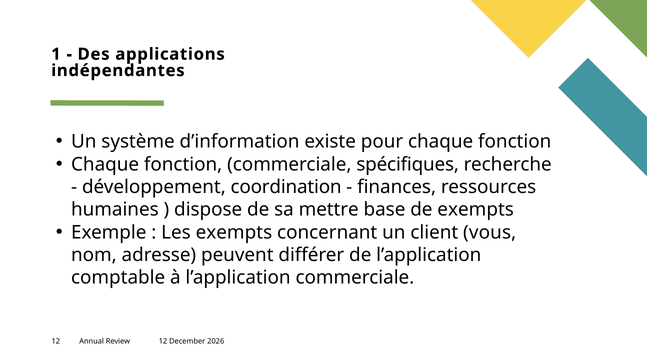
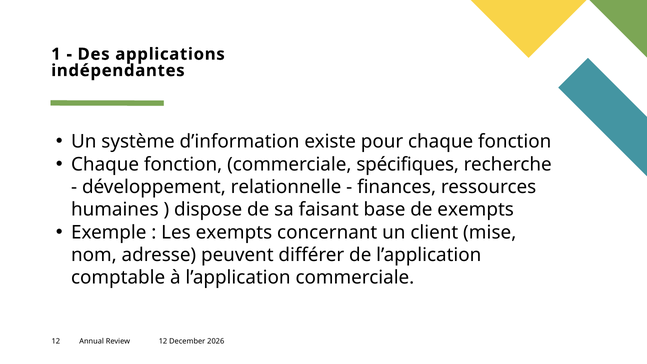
coordination: coordination -> relationnelle (286, 187)
mettre: mettre -> faisant (329, 210)
vous: vous -> mise (490, 232)
